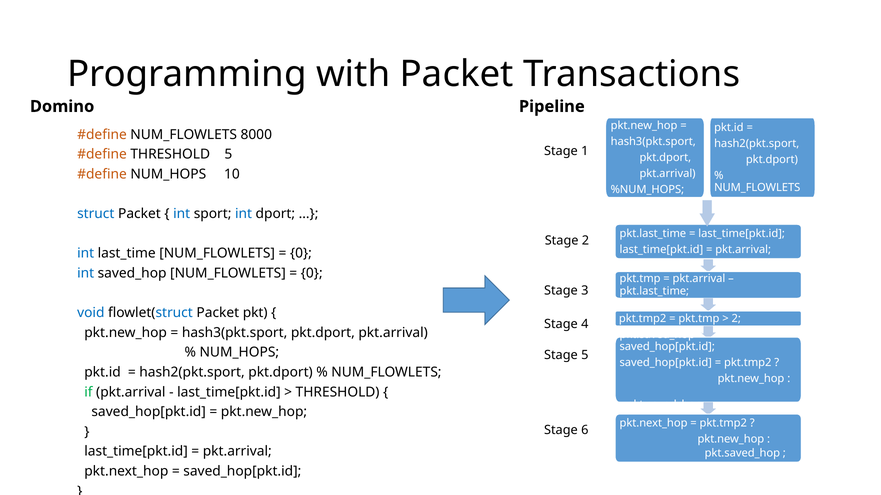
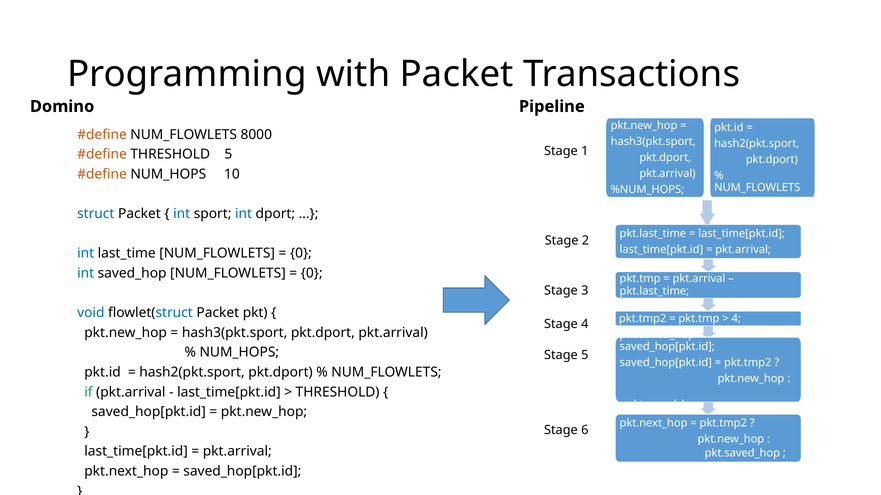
2: 2 -> 4 (736, 319)
